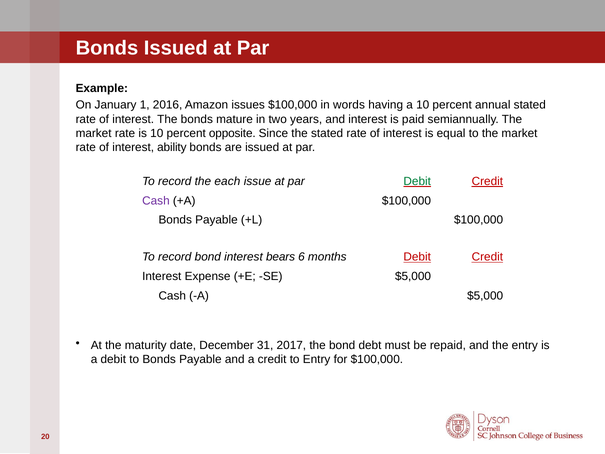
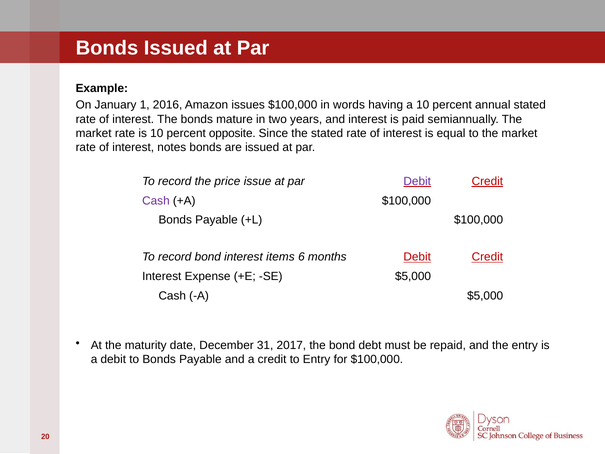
ability: ability -> notes (172, 147)
each: each -> price (227, 181)
Debit colour: green -> purple (417, 181)
bears: bears -> items (280, 257)
